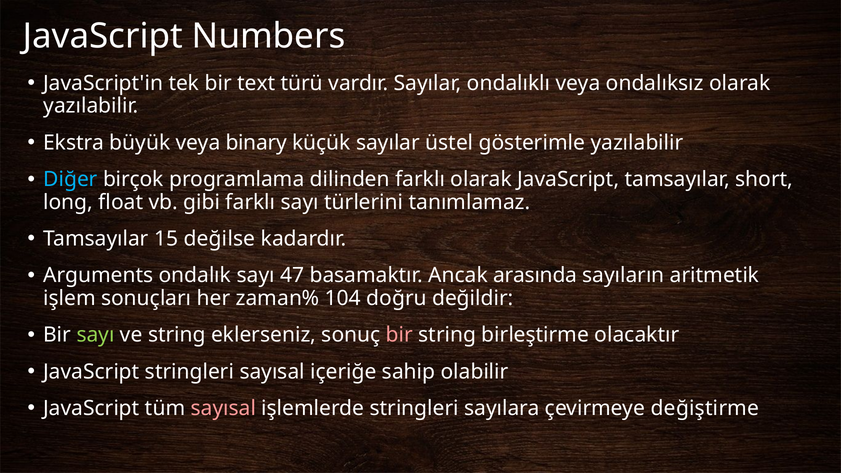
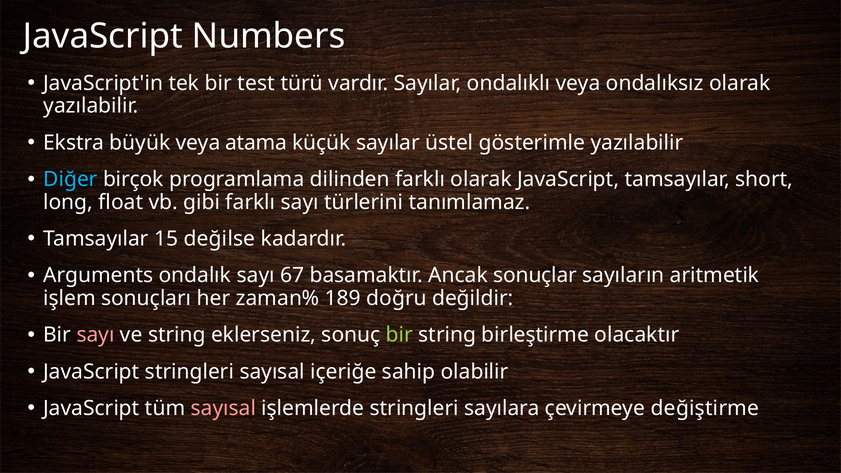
text: text -> test (256, 83)
binary: binary -> atama (256, 143)
47: 47 -> 67 (292, 276)
arasında: arasında -> sonuçlar (535, 276)
104: 104 -> 189 (343, 298)
sayı colour: light green -> pink (96, 335)
bir colour: pink -> light green (399, 335)
